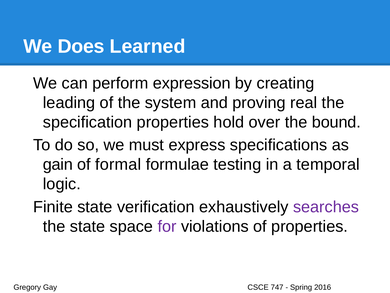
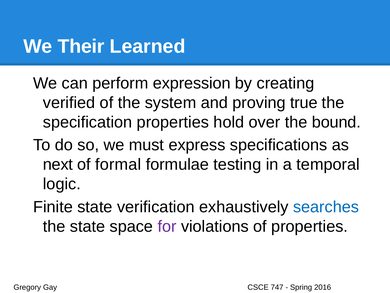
Does: Does -> Their (81, 46)
leading: leading -> verified (69, 103)
real: real -> true (304, 103)
gain: gain -> next (58, 164)
searches colour: purple -> blue (326, 207)
